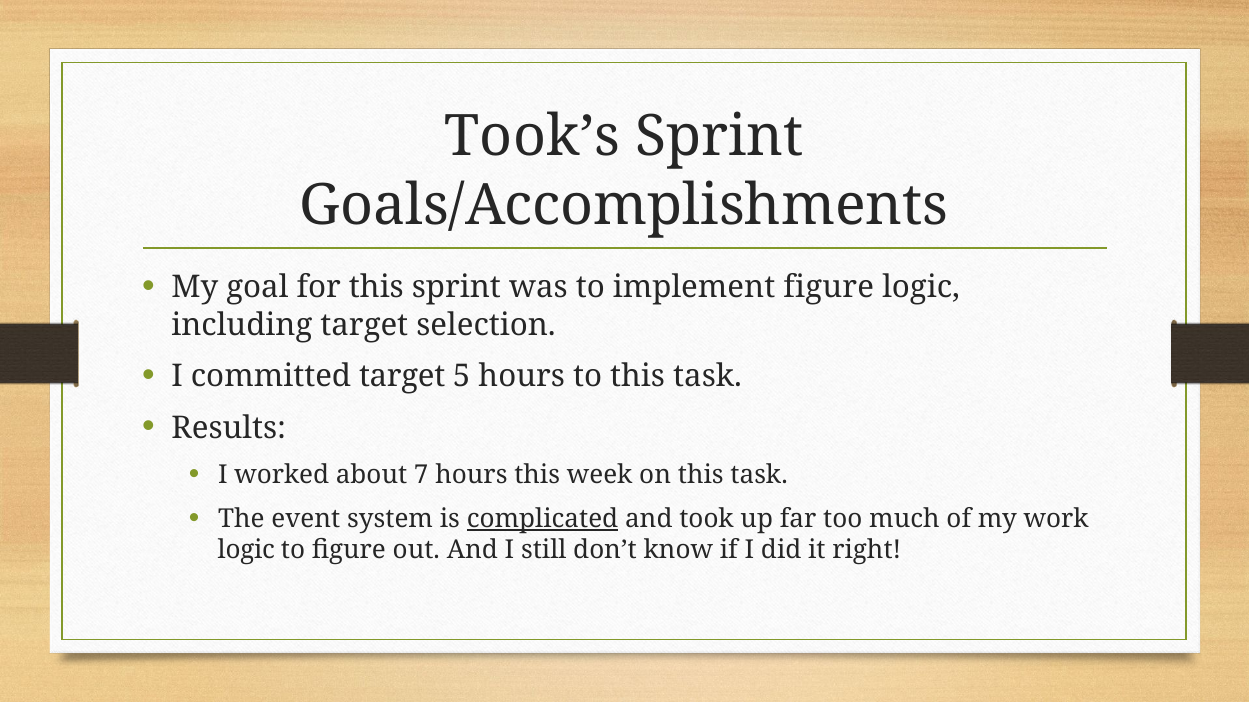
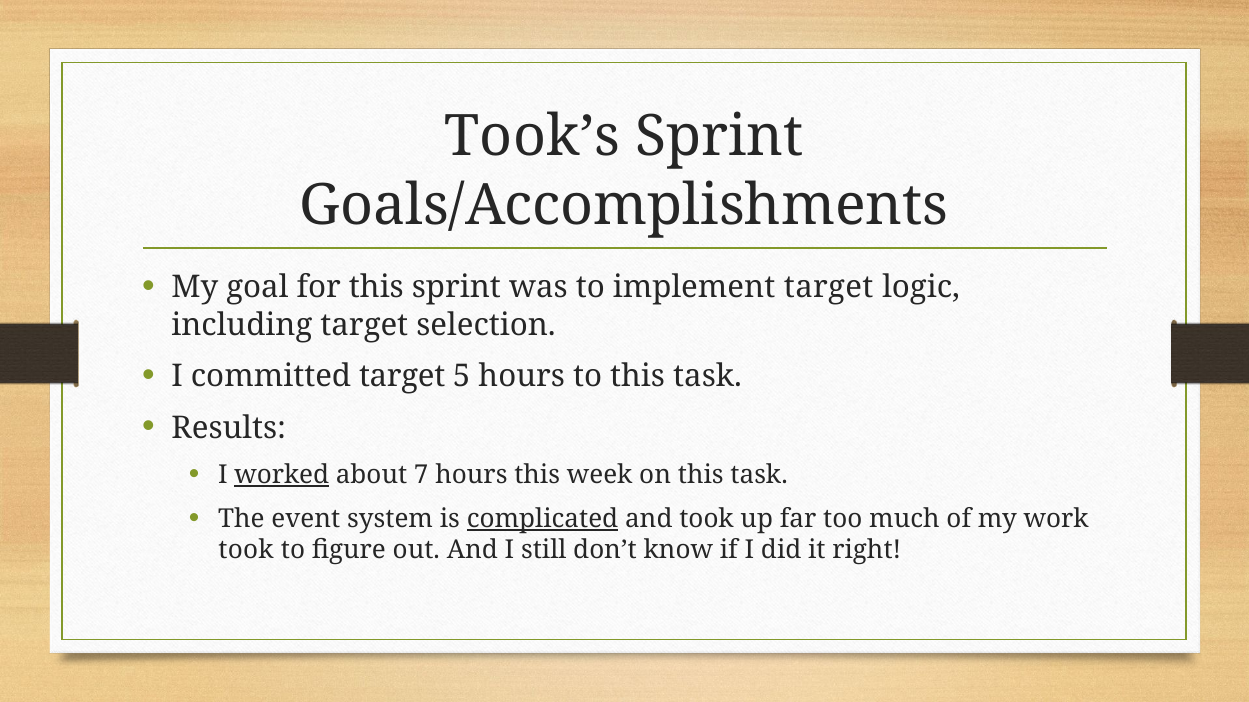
implement figure: figure -> target (829, 288)
worked underline: none -> present (282, 475)
logic: logic -> took (246, 551)
